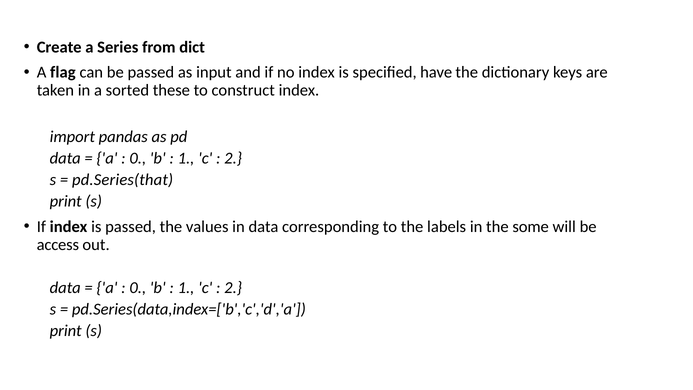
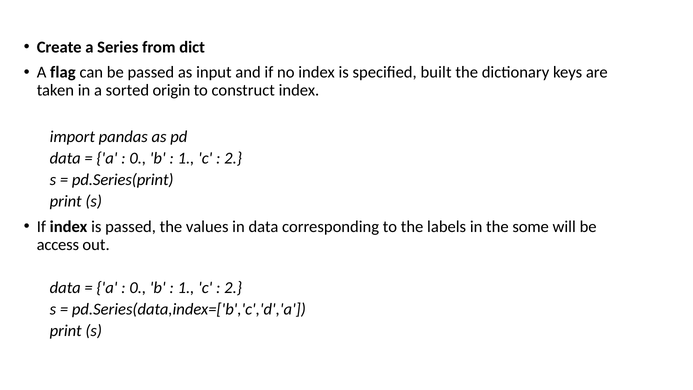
have: have -> built (436, 72)
these: these -> origin (171, 90)
pd.Series(that: pd.Series(that -> pd.Series(print (123, 180)
